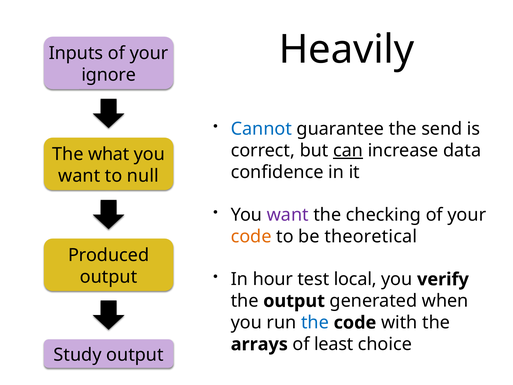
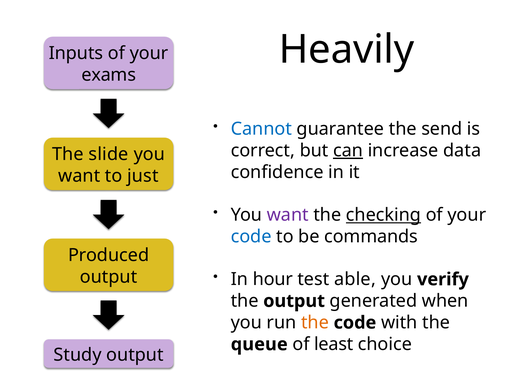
ignore: ignore -> exams (109, 75)
what: what -> slide (109, 154)
null: null -> just (143, 176)
checking underline: none -> present (383, 215)
code colour: orange -> blue (251, 236)
theoretical: theoretical -> commands (371, 236)
local: local -> able (355, 279)
the colour: blue -> orange (315, 322)
arrays: arrays -> queue (259, 344)
